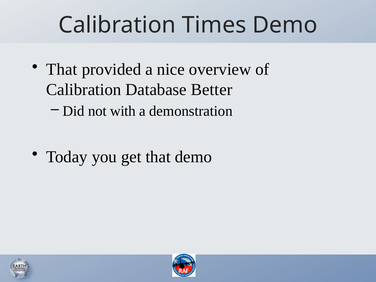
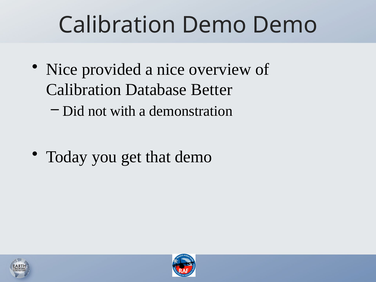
Calibration Times: Times -> Demo (214, 25)
That: That -> Nice (62, 69)
